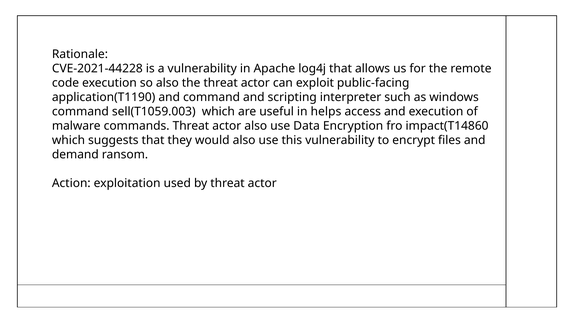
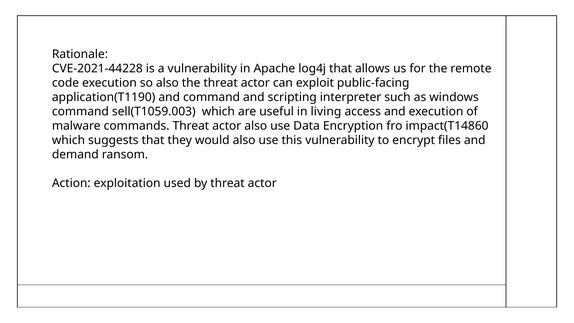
helps: helps -> living (326, 112)
